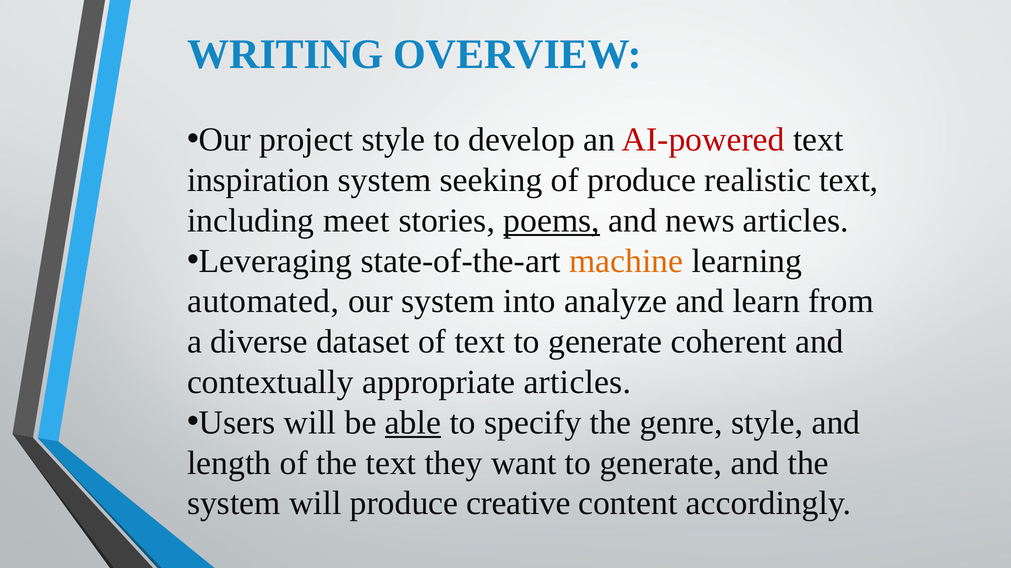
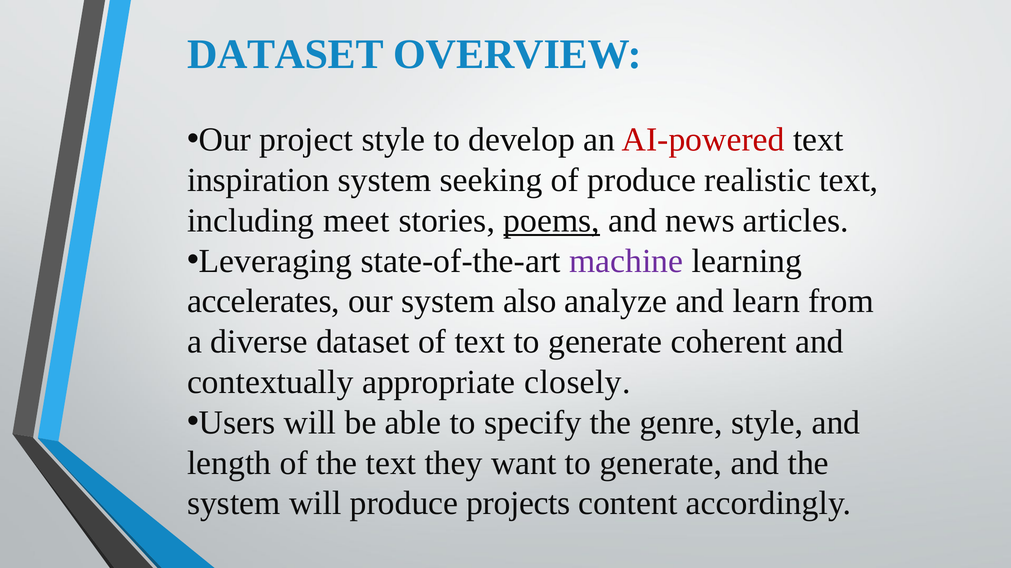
WRITING: WRITING -> DATASET (285, 55)
machine colour: orange -> purple (626, 261)
automated: automated -> accelerates (263, 302)
into: into -> also (530, 302)
appropriate articles: articles -> closely (577, 383)
able underline: present -> none (413, 423)
creative: creative -> projects (518, 504)
